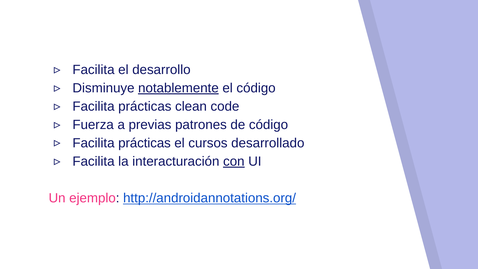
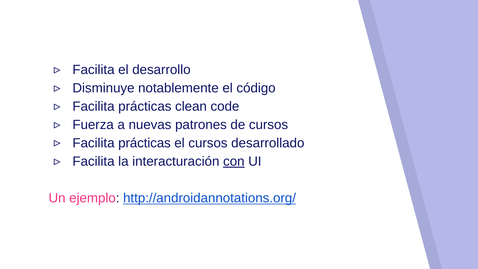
notablemente underline: present -> none (178, 88)
previas: previas -> nuevas (150, 125)
de código: código -> cursos (269, 125)
